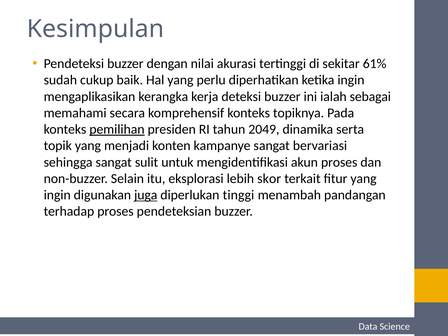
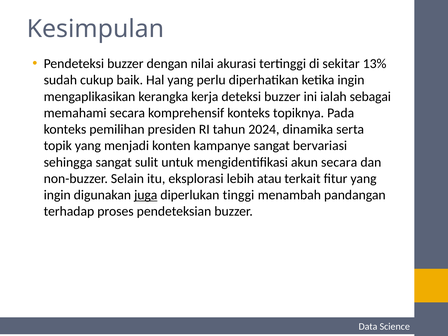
61%: 61% -> 13% (375, 64)
pemilihan underline: present -> none (117, 129)
2049: 2049 -> 2024 (264, 129)
akun proses: proses -> secara (339, 162)
skor: skor -> atau (269, 179)
